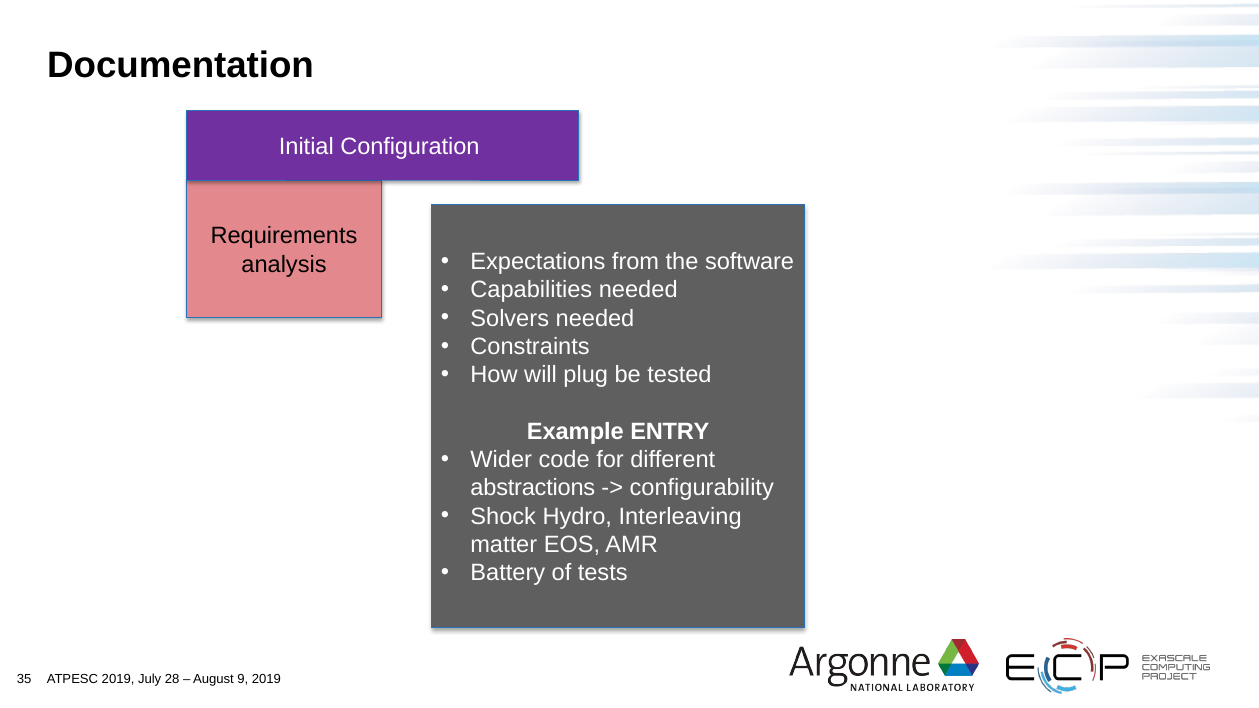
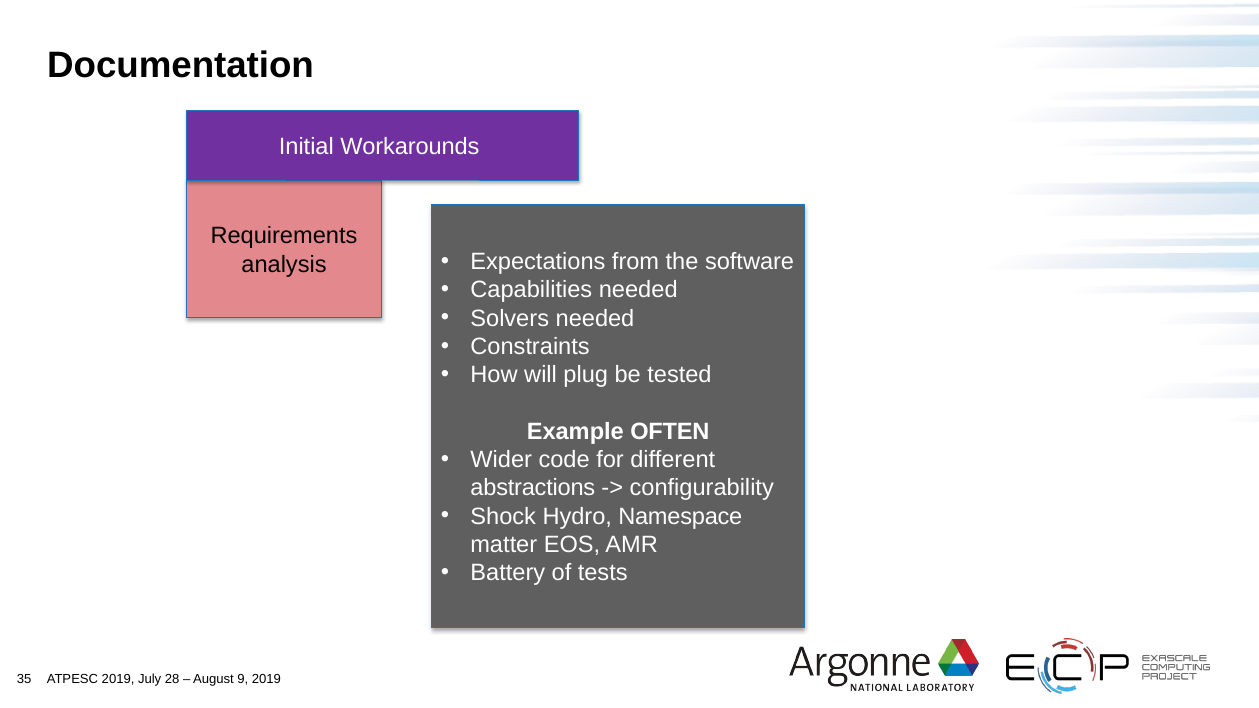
Configuration: Configuration -> Workarounds (410, 147)
ENTRY: ENTRY -> OFTEN (670, 432)
Interleaving: Interleaving -> Namespace (680, 517)
